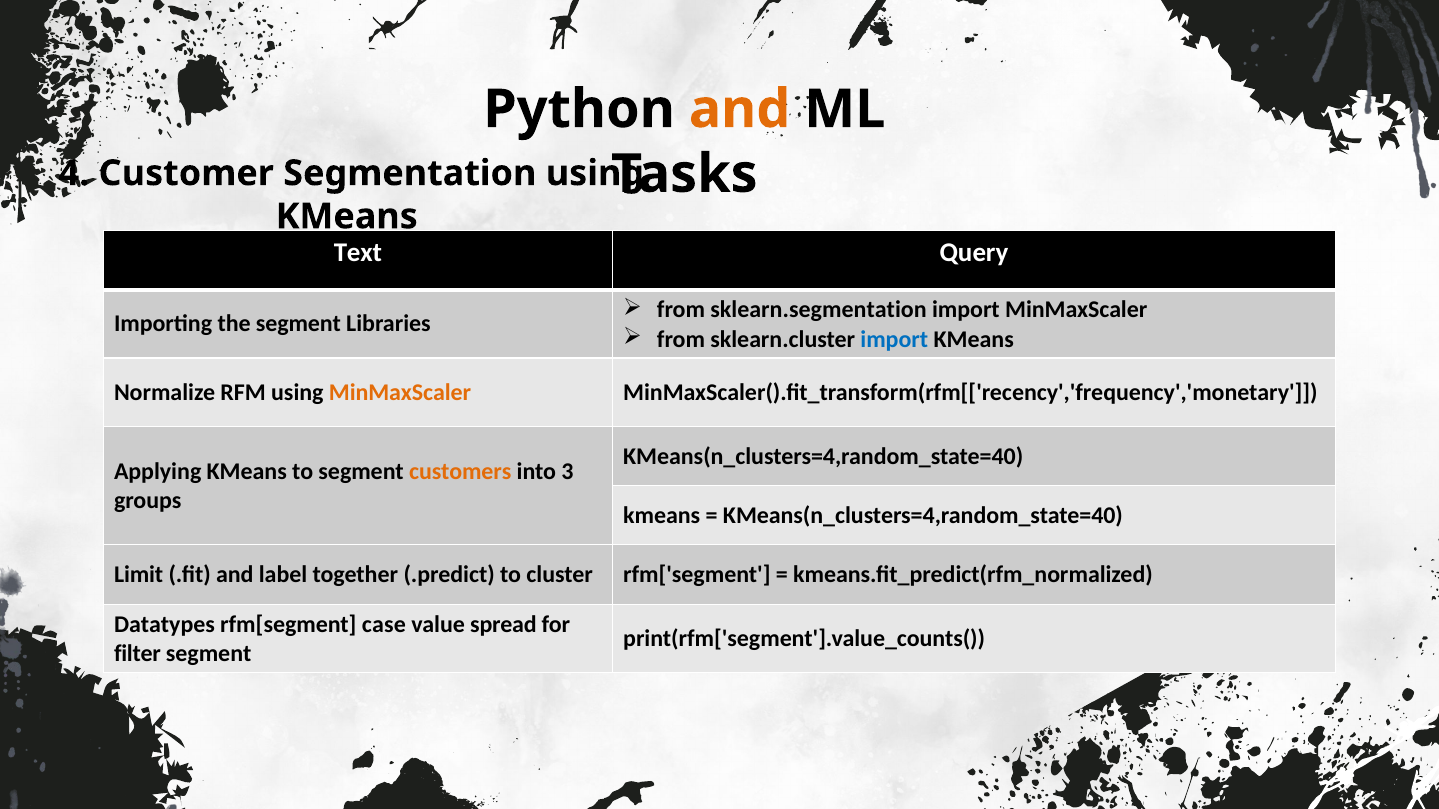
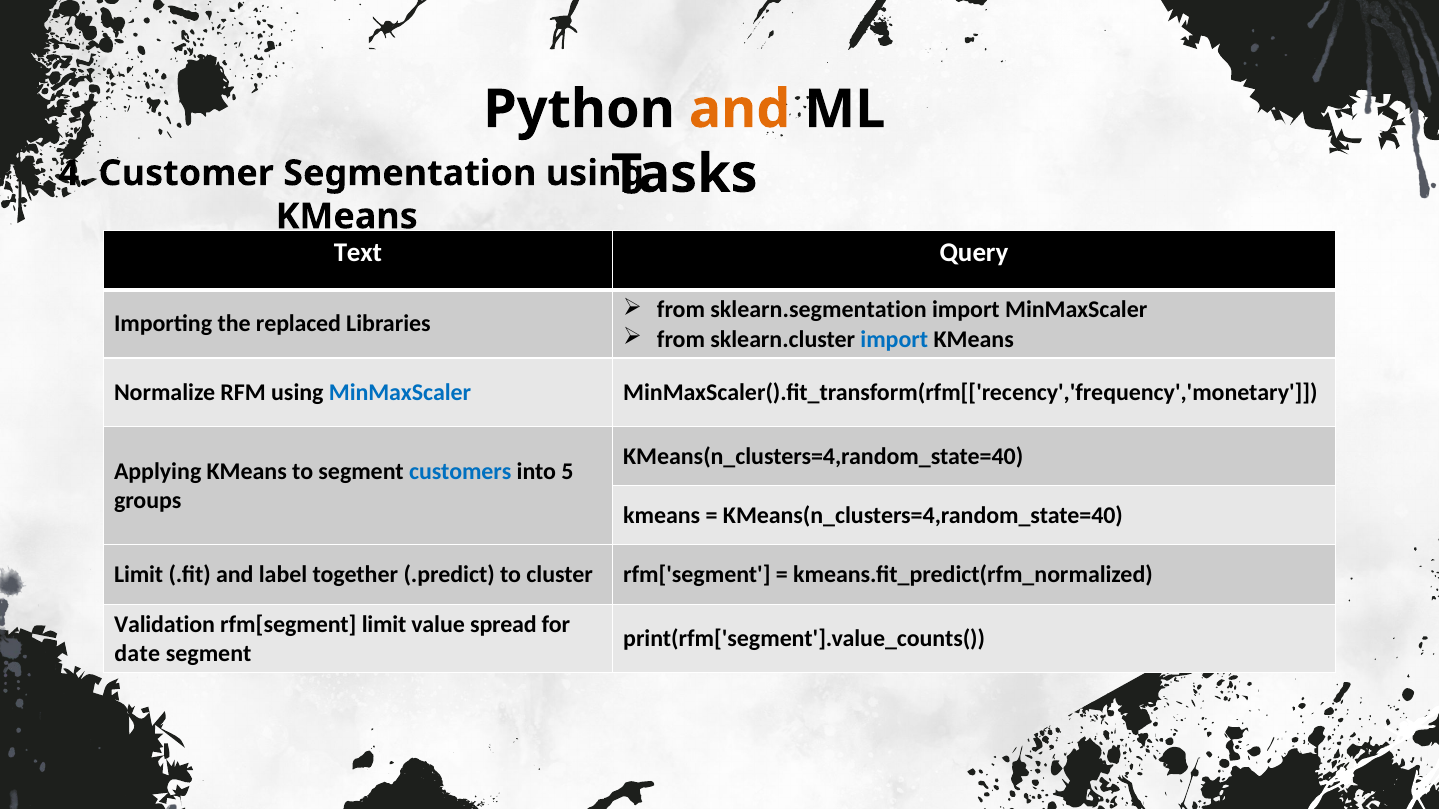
the segment: segment -> replaced (298, 324)
MinMaxScaler colour: orange -> blue (400, 393)
customers colour: orange -> blue (460, 471)
3: 3 -> 5 (568, 471)
Datatypes: Datatypes -> Validation (165, 625)
rfm[segment case: case -> limit (384, 625)
filter: filter -> date (137, 654)
